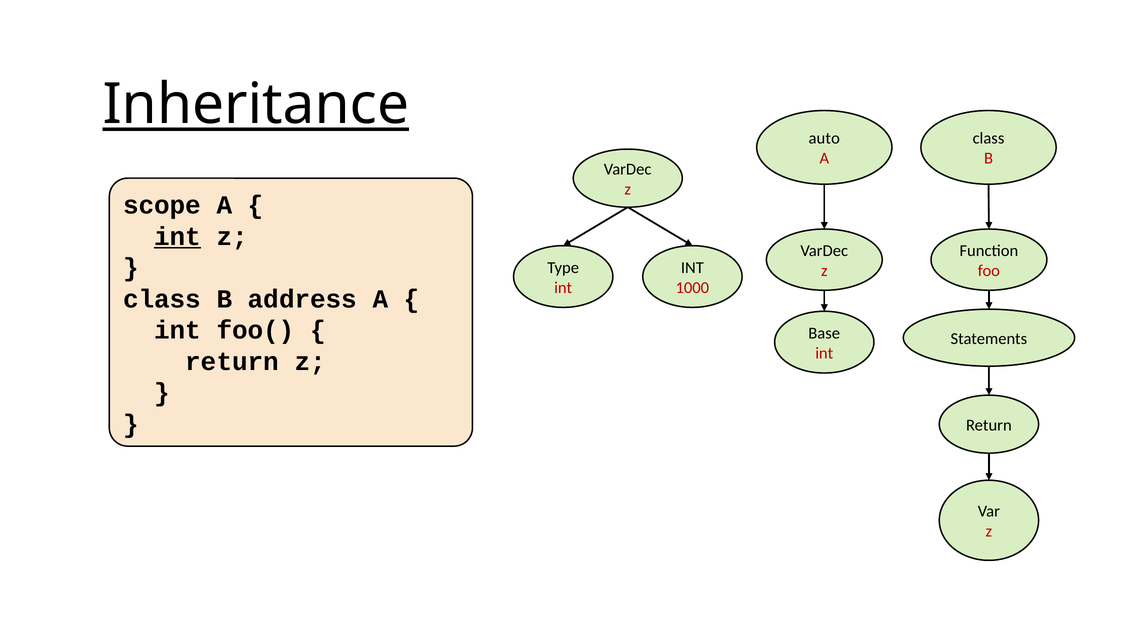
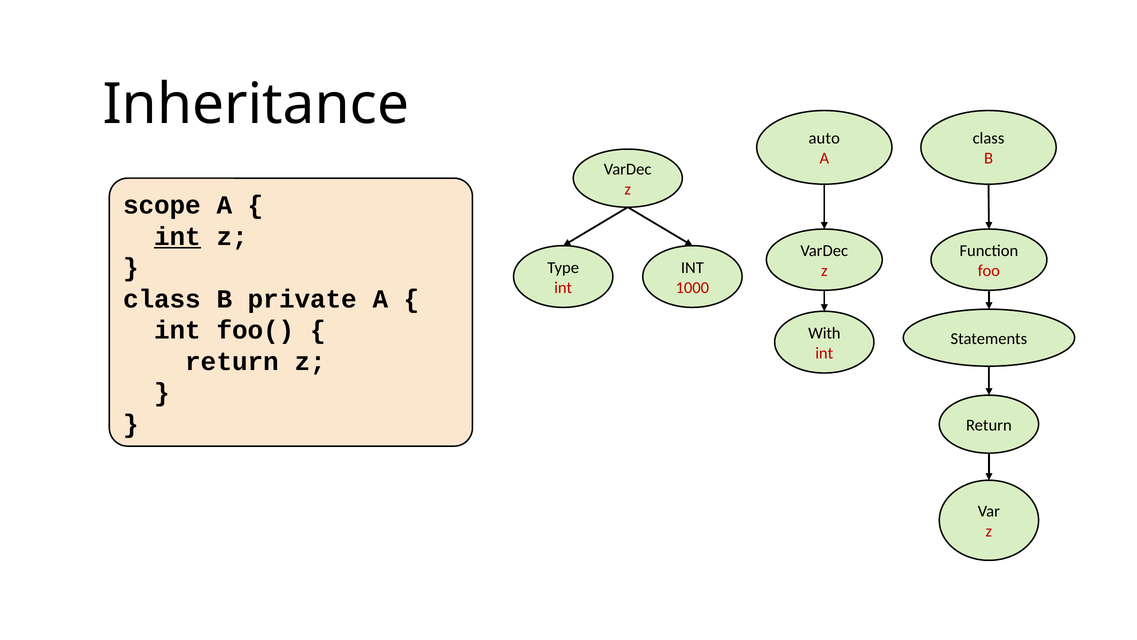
Inheritance underline: present -> none (256, 105)
address: address -> private (302, 299)
Base: Base -> With (824, 333)
